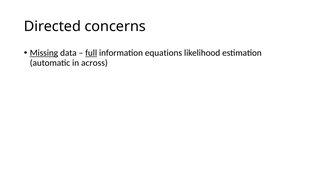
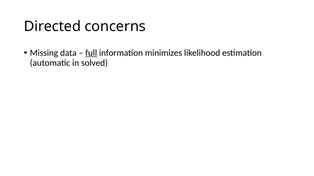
Missing underline: present -> none (44, 53)
equations: equations -> minimizes (164, 53)
across: across -> solved (94, 63)
